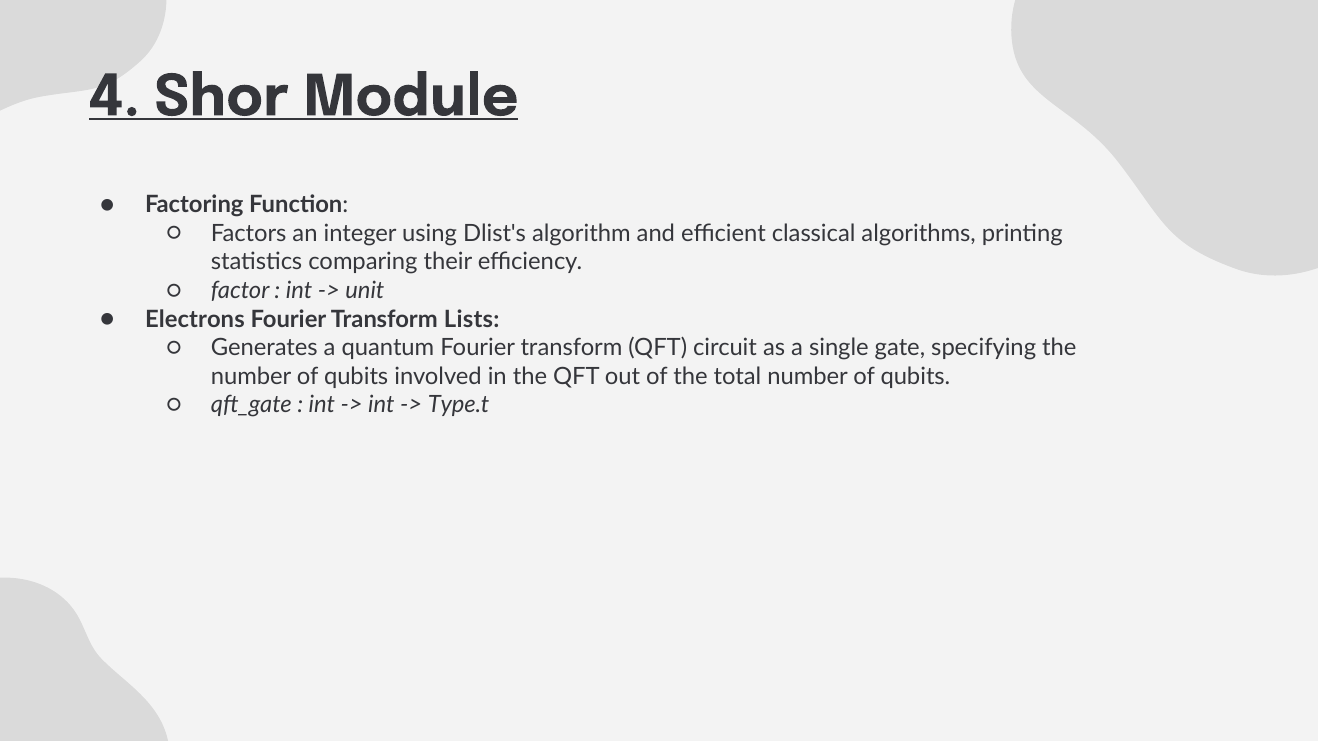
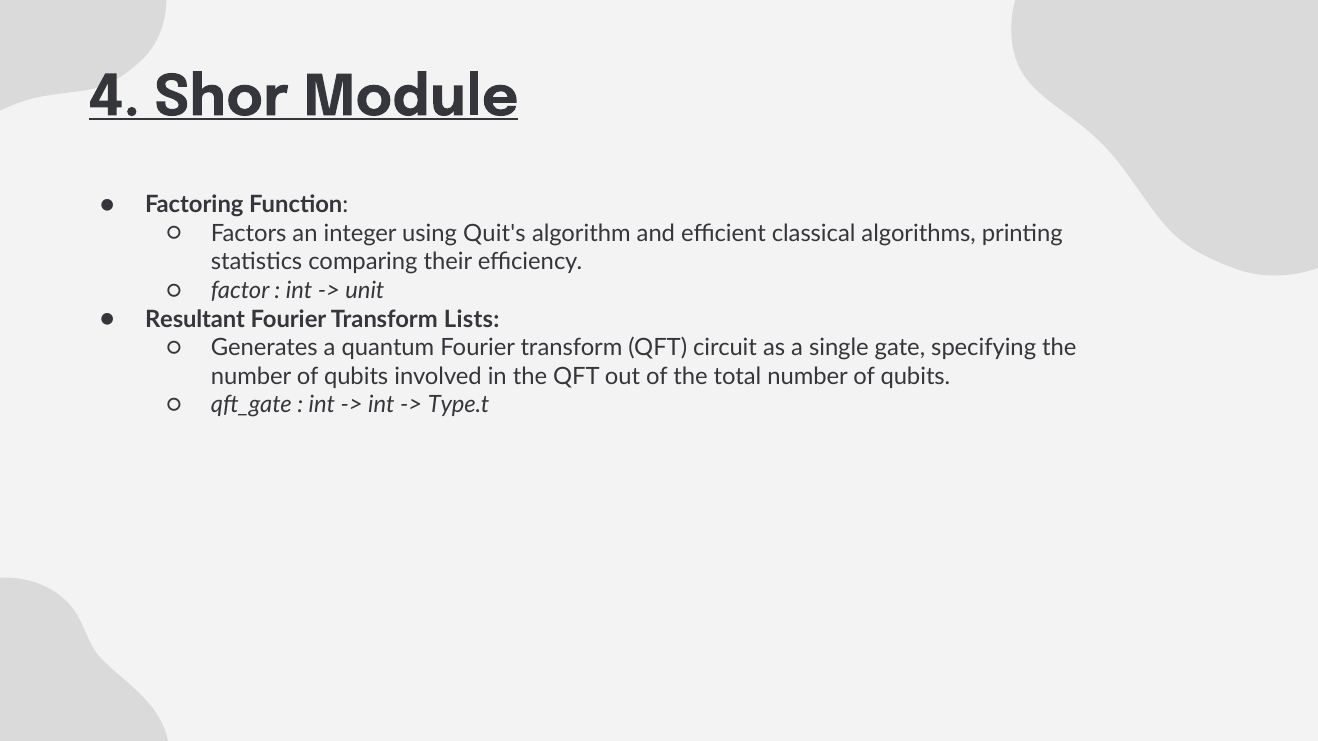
Dlist's: Dlist's -> Quit's (494, 234)
Electrons: Electrons -> Resultant (195, 319)
